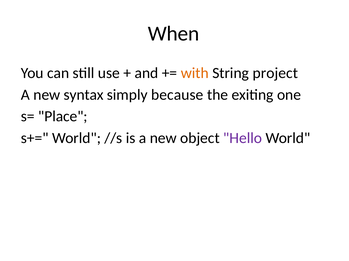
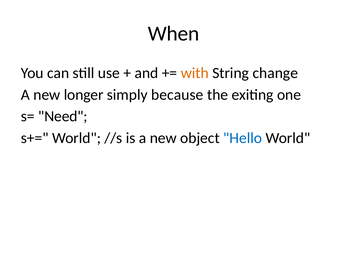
project: project -> change (275, 73)
syntax: syntax -> longer (84, 95)
Place: Place -> Need (63, 117)
Hello colour: purple -> blue (243, 138)
